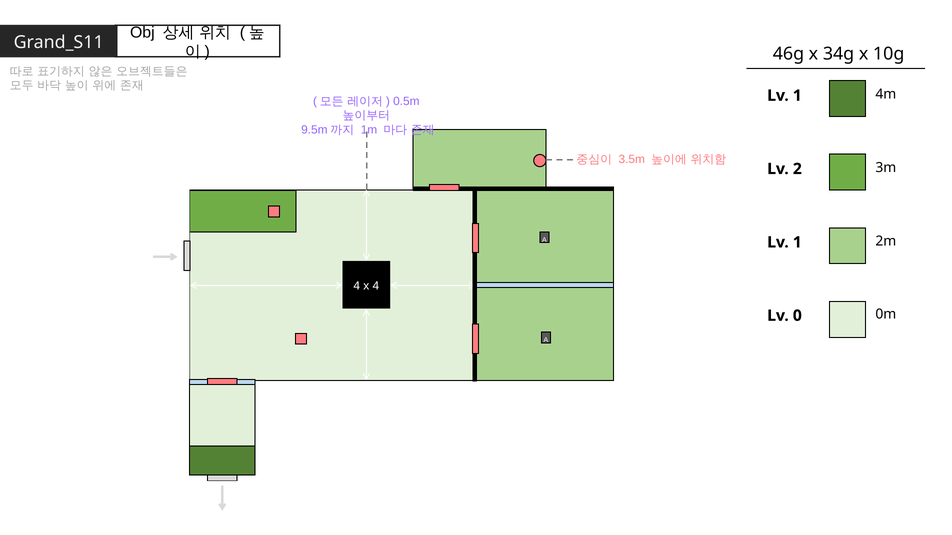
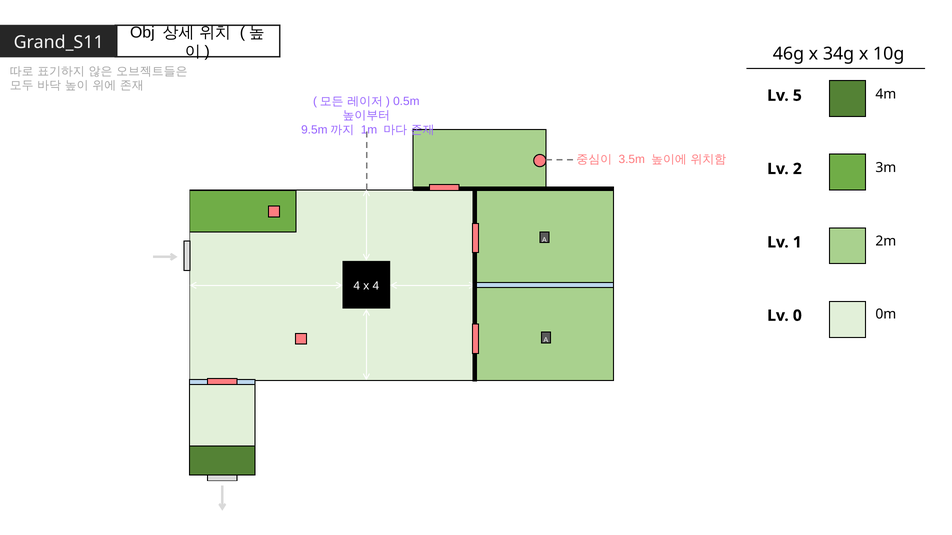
1: 1 -> 5 (797, 96)
